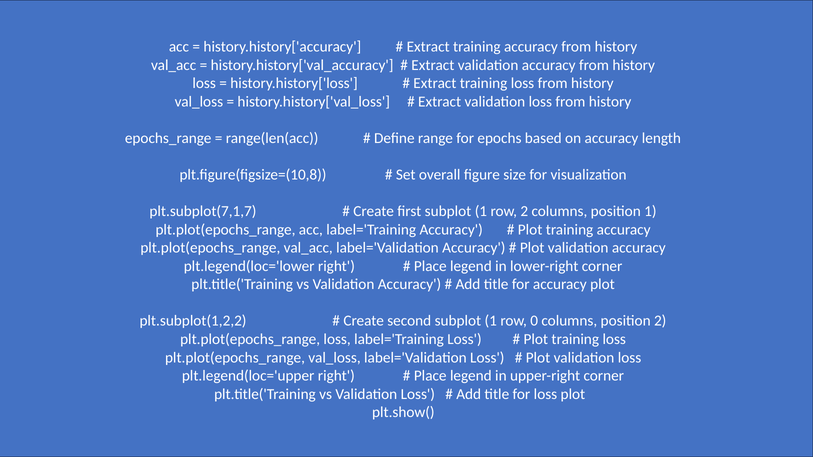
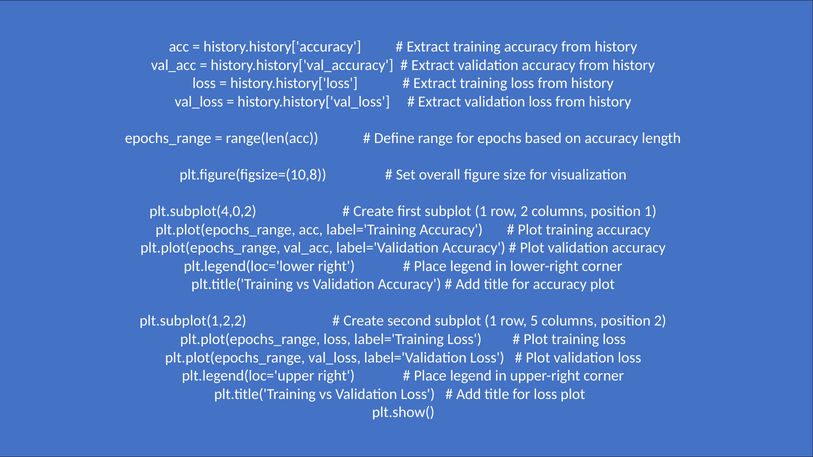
plt.subplot(7,1,7: plt.subplot(7,1,7 -> plt.subplot(4,0,2 (203, 211)
0: 0 -> 5 (534, 321)
